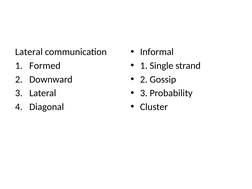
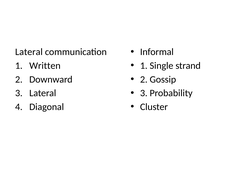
Formed: Formed -> Written (45, 66)
